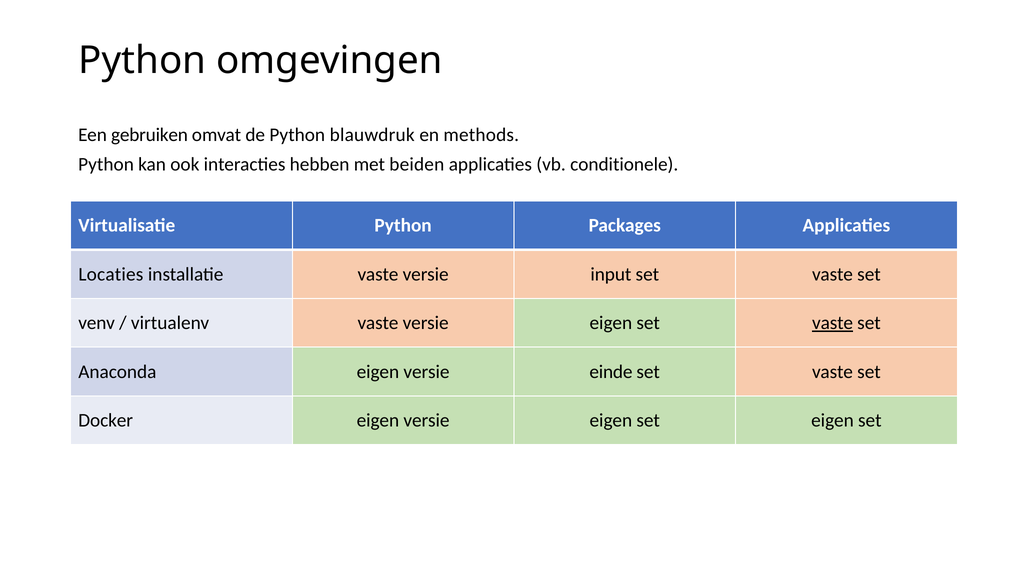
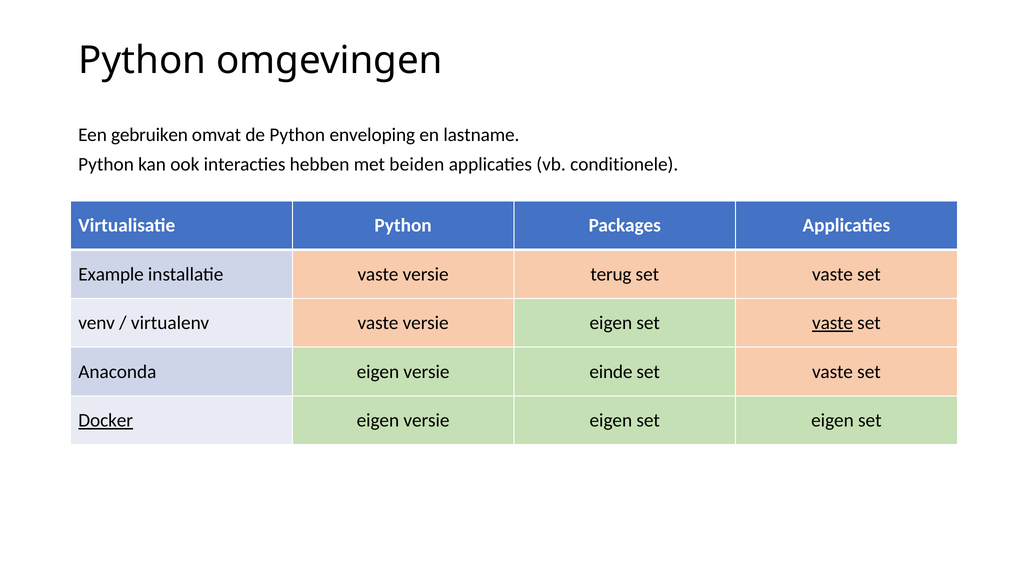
blauwdruk: blauwdruk -> enveloping (372, 135)
methods: methods -> lastname (481, 135)
Locaties: Locaties -> Example (111, 274)
input: input -> terug (611, 274)
Docker underline: none -> present (106, 421)
